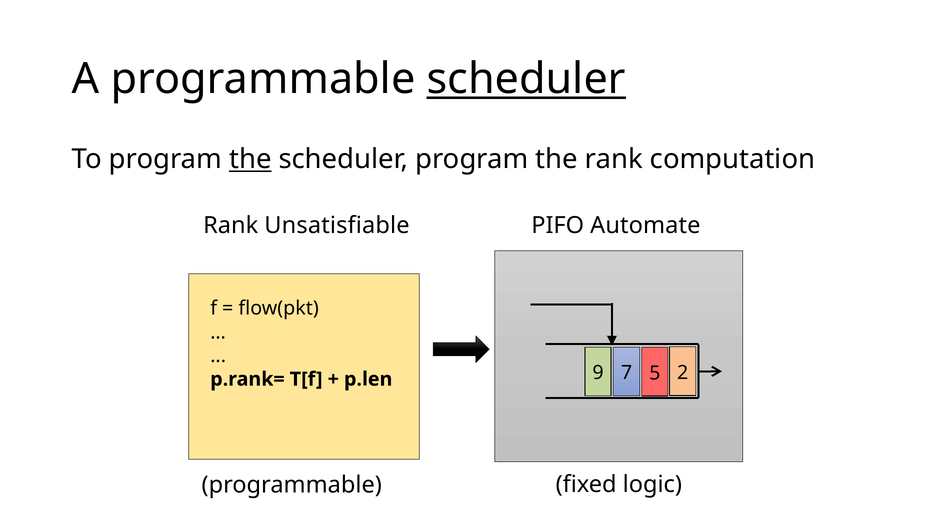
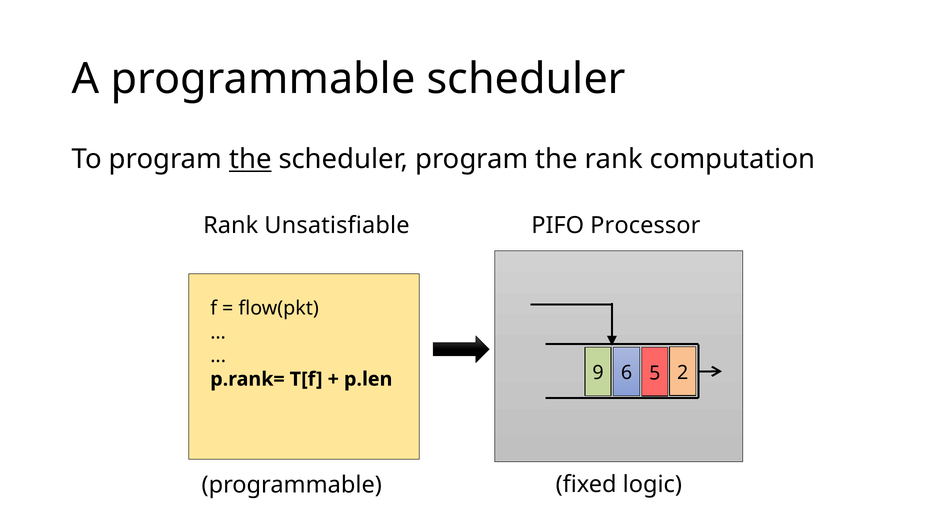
scheduler underline: present -> none (526, 79)
Automate: Automate -> Processor (645, 226)
7: 7 -> 6 (627, 373)
